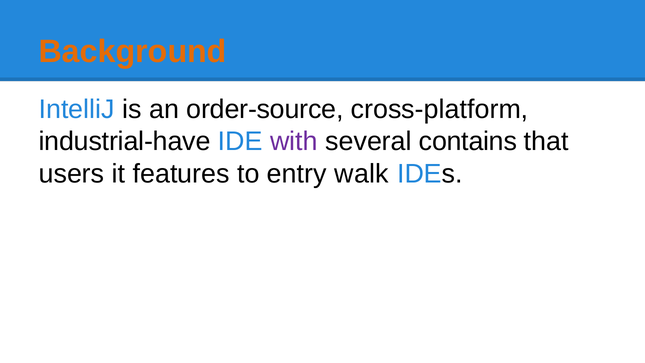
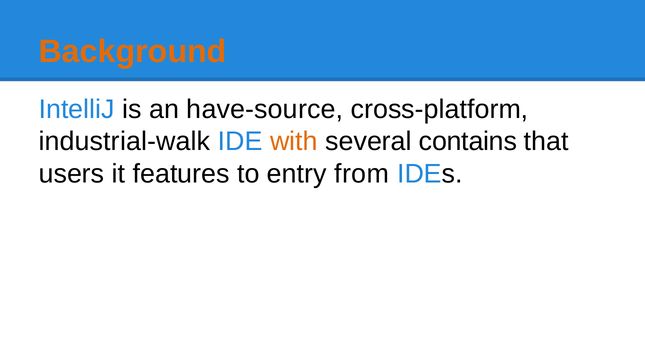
order-source: order-source -> have-source (265, 109)
industrial-have: industrial-have -> industrial-walk (124, 141)
with colour: purple -> orange (294, 141)
walk: walk -> from (362, 174)
